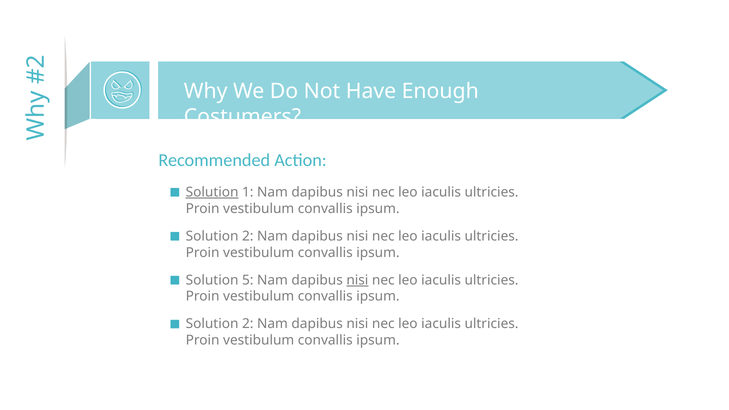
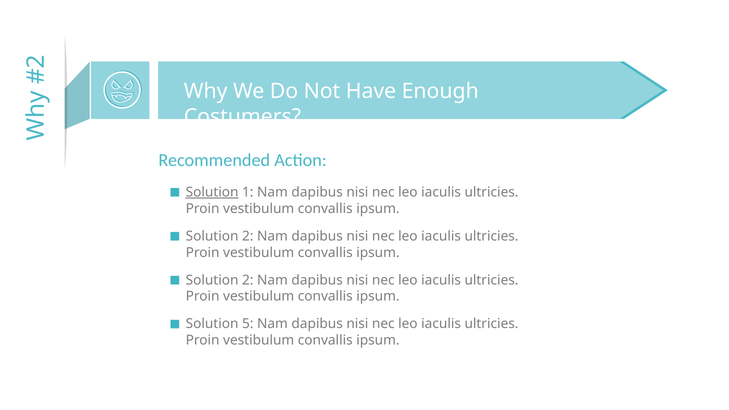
5: 5 -> 2 (248, 280)
nisi underline: present -> none (357, 280)
2: 2 -> 5 (248, 324)
